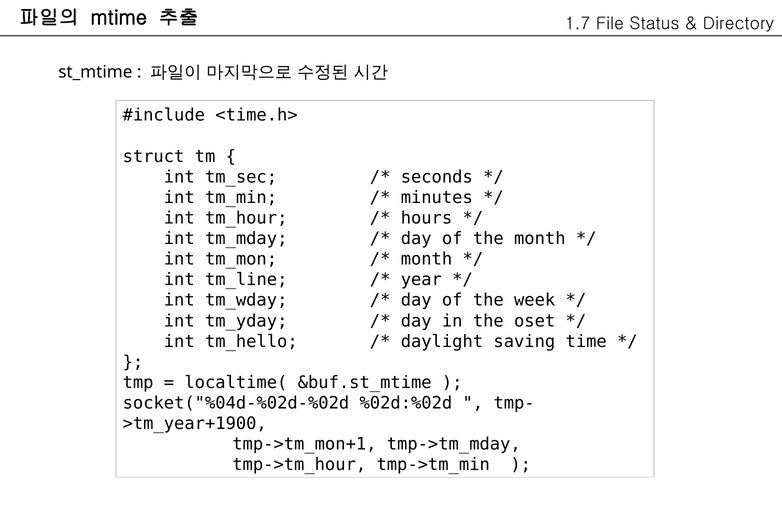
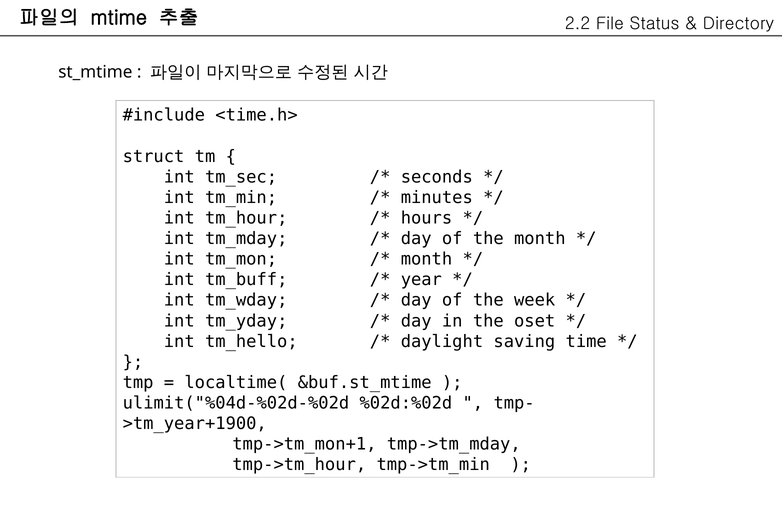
1.7: 1.7 -> 2.2 (578, 24)
tm_line: tm_line -> tm_buff (246, 280)
socket("%04d-%02d-%02d: socket("%04d-%02d-%02d -> ulimit("%04d-%02d-%02d (236, 403)
